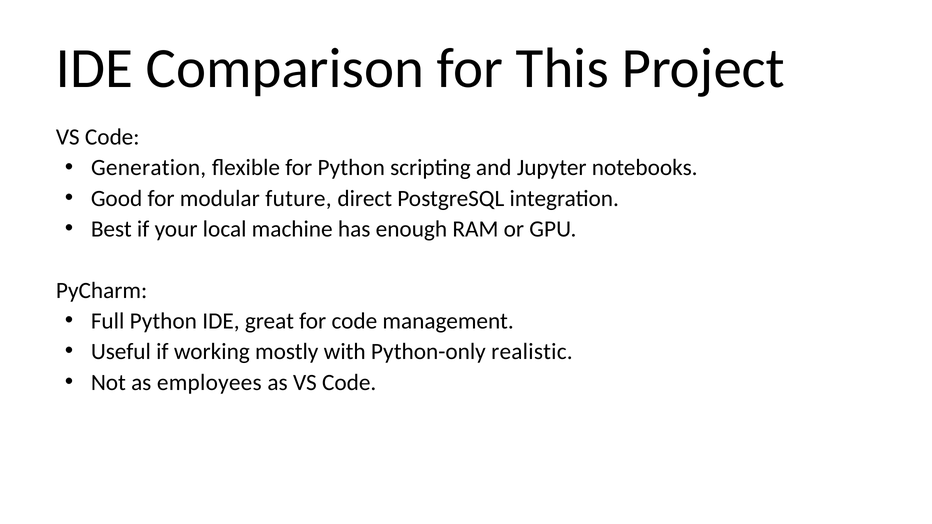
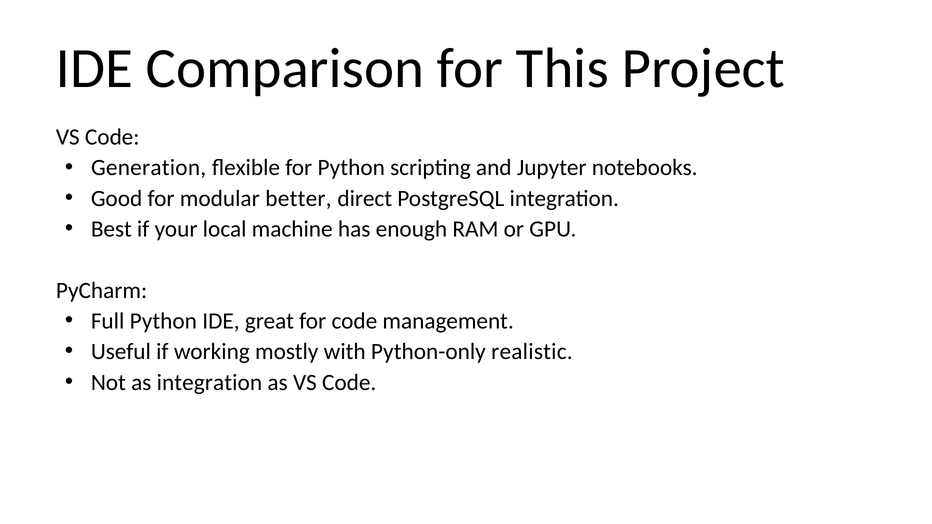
future: future -> better (298, 199)
as employees: employees -> integration (209, 383)
